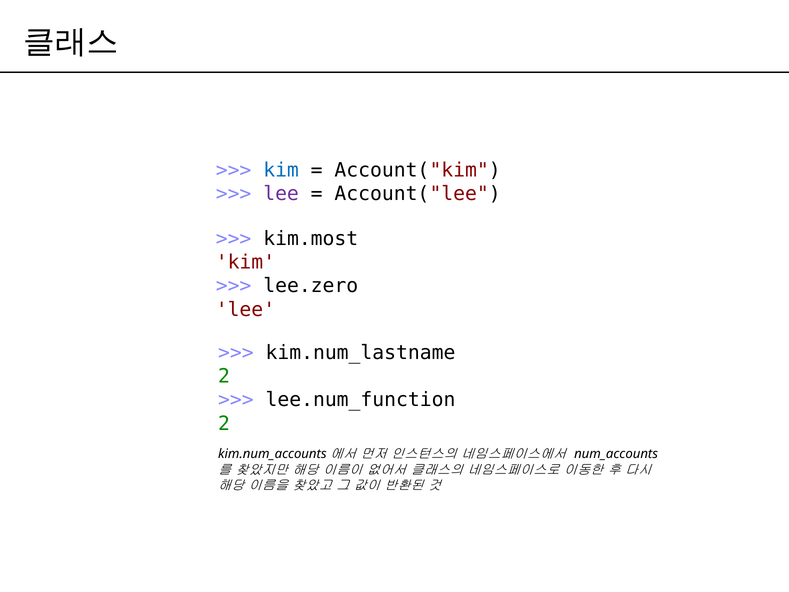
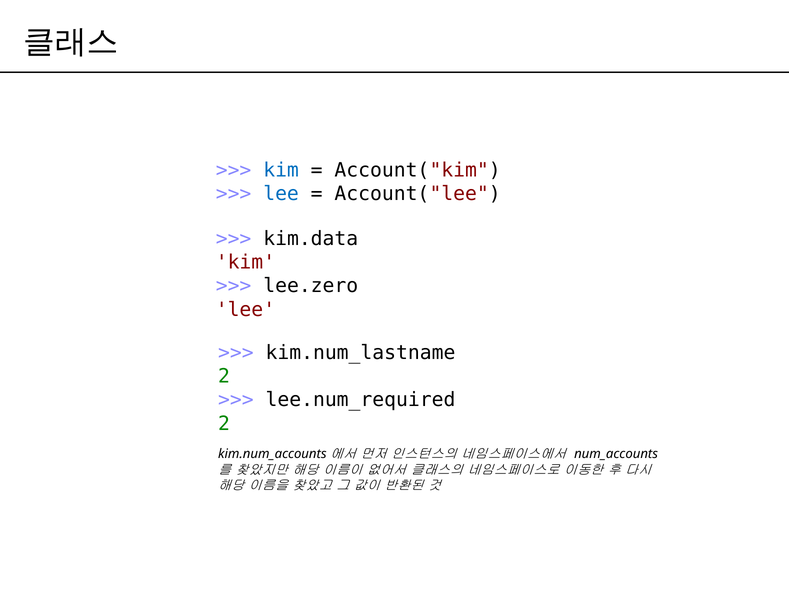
lee colour: purple -> blue (281, 194)
kim.most: kim.most -> kim.data (311, 238)
lee.num_function: lee.num_function -> lee.num_required (360, 400)
